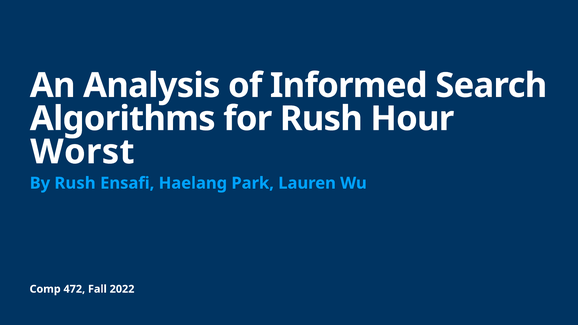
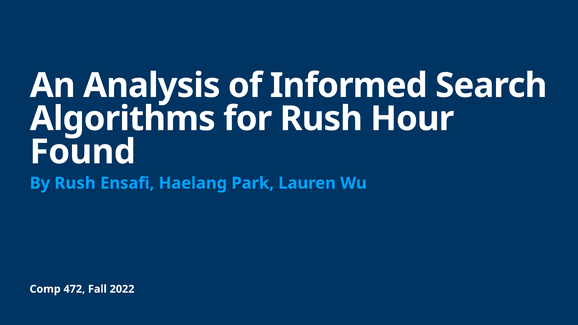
Worst: Worst -> Found (83, 152)
